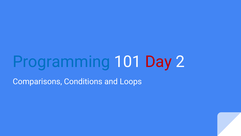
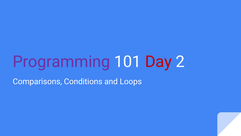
Programming colour: blue -> purple (61, 62)
